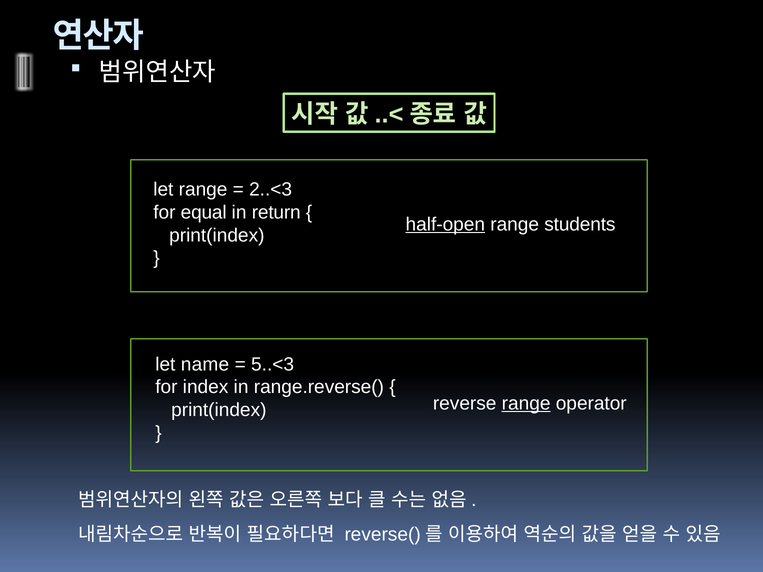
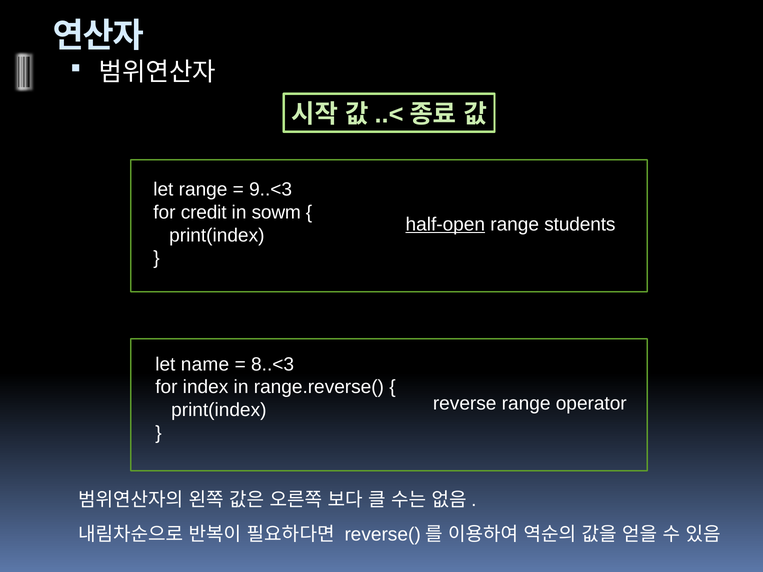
2..<3: 2..<3 -> 9..<3 (271, 190)
equal: equal -> credit (204, 212)
return: return -> sowm (276, 212)
5..<3: 5..<3 -> 8..<3 (273, 364)
range underline: present -> none (526, 404)
